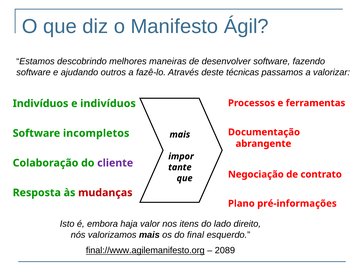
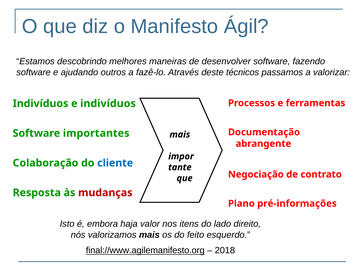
técnicas: técnicas -> técnicos (243, 72)
incompletos: incompletos -> importantes (96, 133)
cliente colour: purple -> blue (115, 163)
final: final -> feito (196, 235)
2089: 2089 -> 2018 (225, 250)
